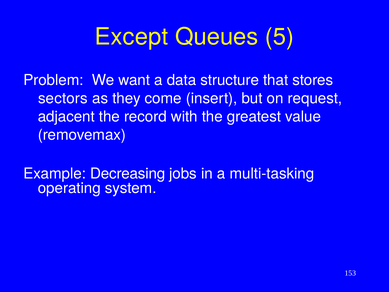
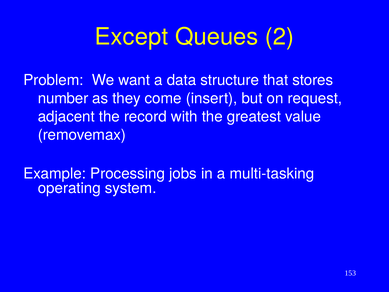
5: 5 -> 2 (279, 37)
sectors: sectors -> number (63, 98)
Decreasing: Decreasing -> Processing (128, 174)
